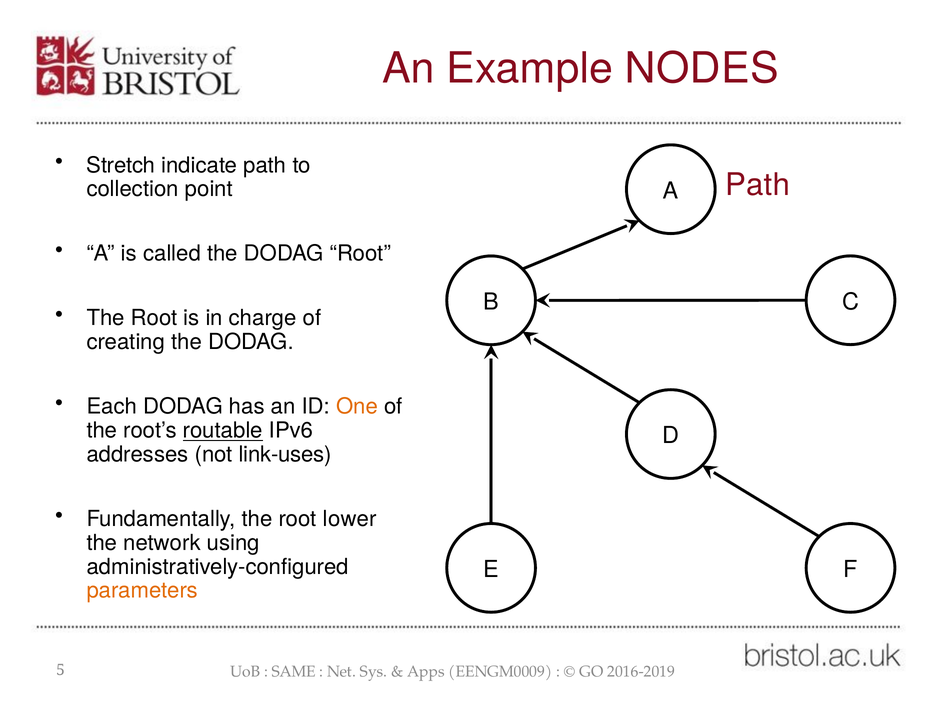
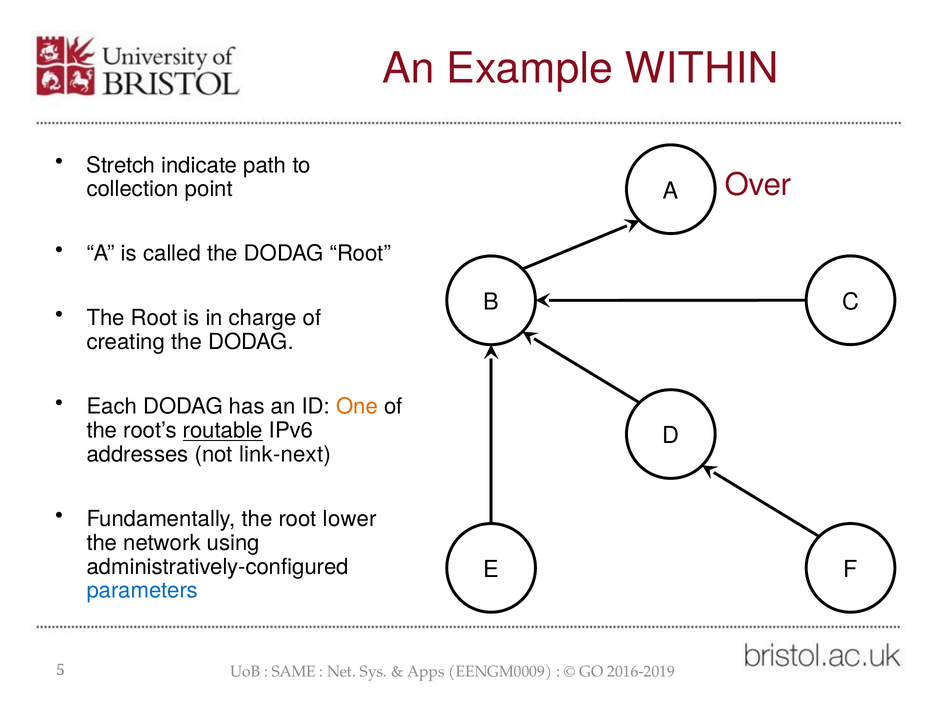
NODES: NODES -> WITHIN (702, 69)
Path: Path -> Over (758, 185)
link-uses: link-uses -> link-next (285, 454)
parameters colour: orange -> blue (142, 590)
